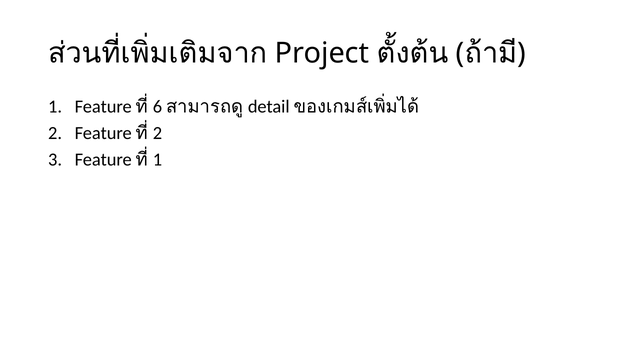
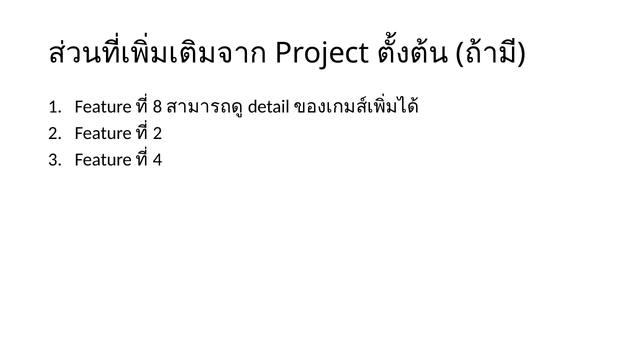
6: 6 -> 8 (157, 107)
1: 1 -> 4 (157, 160)
